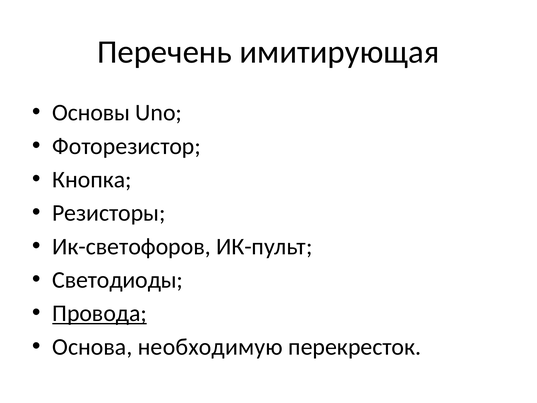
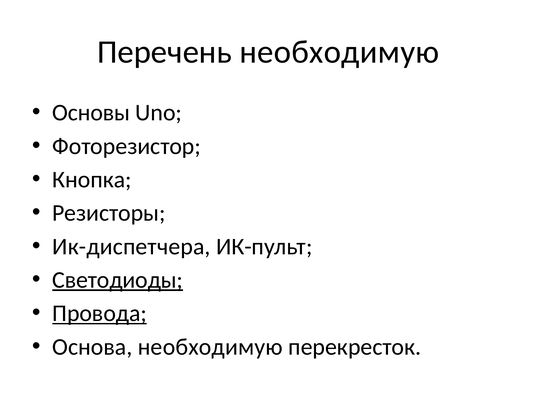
Перечень имитирующая: имитирующая -> необходимую (339, 52)
Ик-светофоров: Ик-светофоров -> Ик-диспетчера (131, 246)
Светодиоды underline: none -> present (118, 280)
